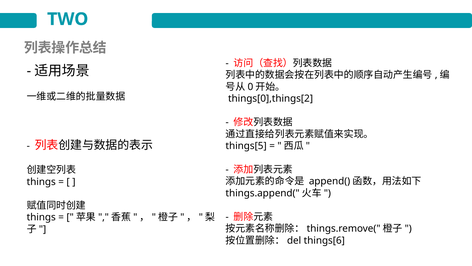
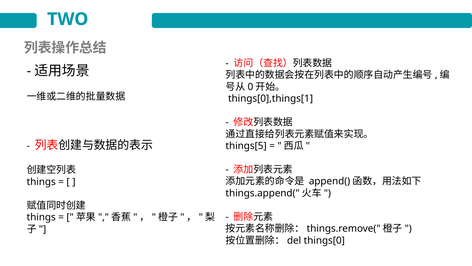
things[0],things[2: things[0],things[2 -> things[0],things[1 (271, 98)
things[6: things[6 -> things[0 (324, 240)
